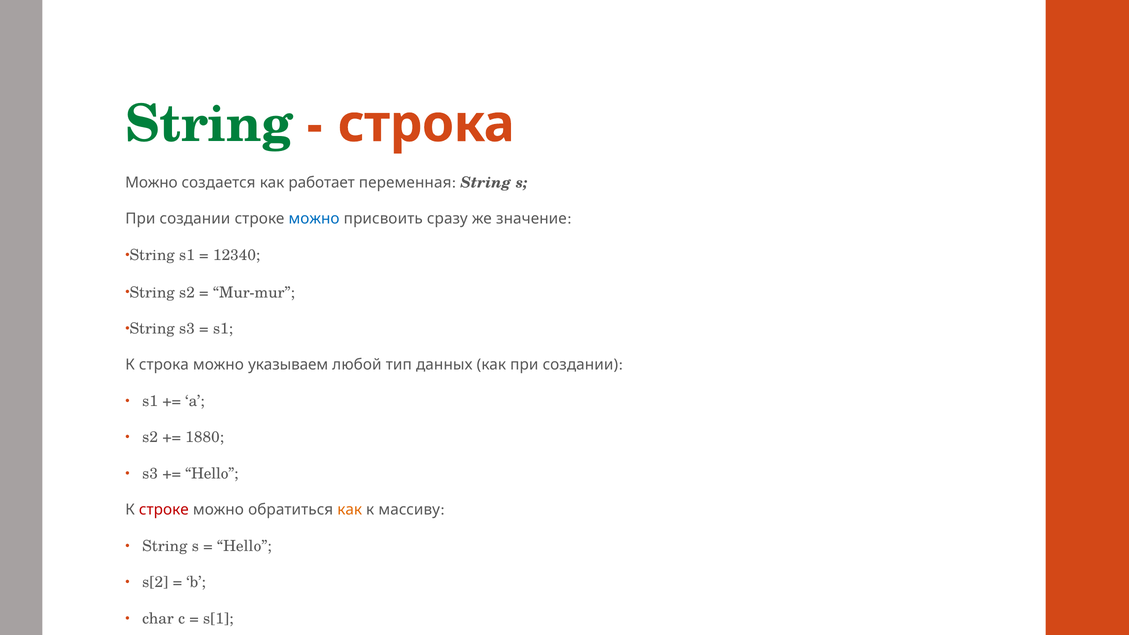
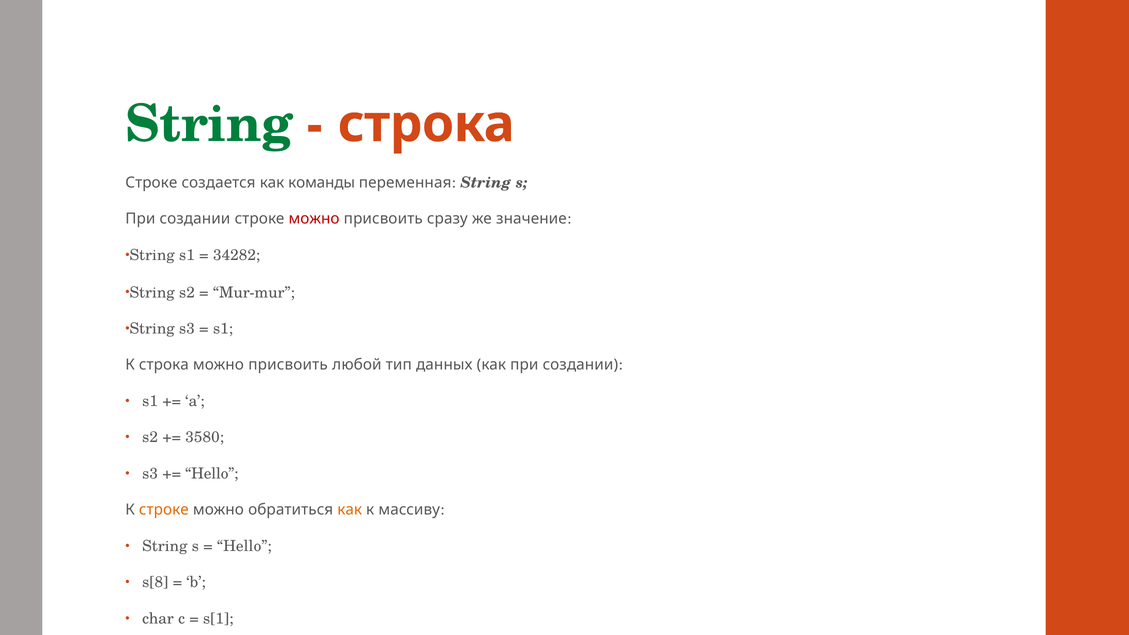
Можно: Можно -> Строке (151, 183)
работает: работает -> команды (322, 183)
можно colour: blue -> red (314, 219)
12340: 12340 -> 34282 (237, 255)
указываем: указываем -> присвоить (288, 365)
1880: 1880 -> 3580 (205, 437)
строке colour: red -> orange (164, 510)
s[2: s[2 -> s[8 (155, 582)
